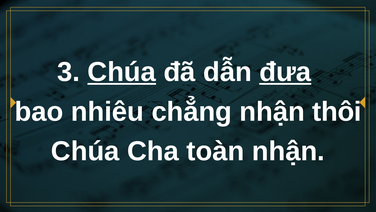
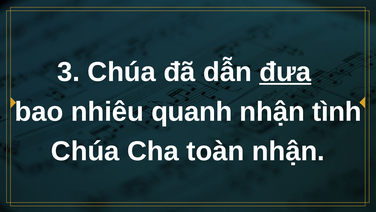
Chúa underline: present -> none (122, 72)
chẳng: chẳng -> quanh (192, 111)
thôi: thôi -> tình (337, 111)
